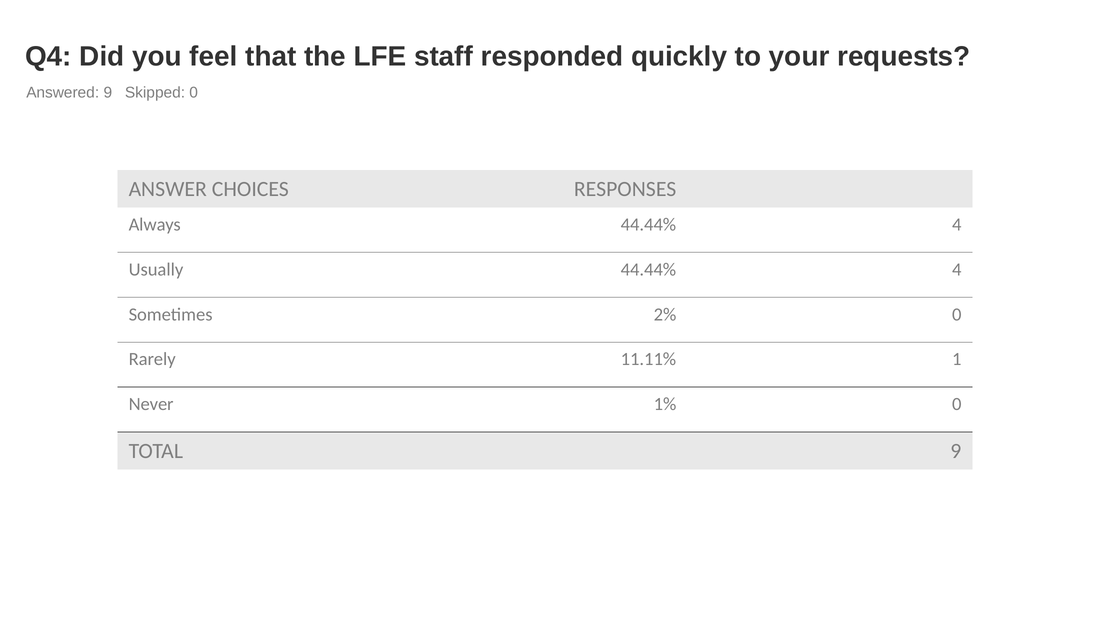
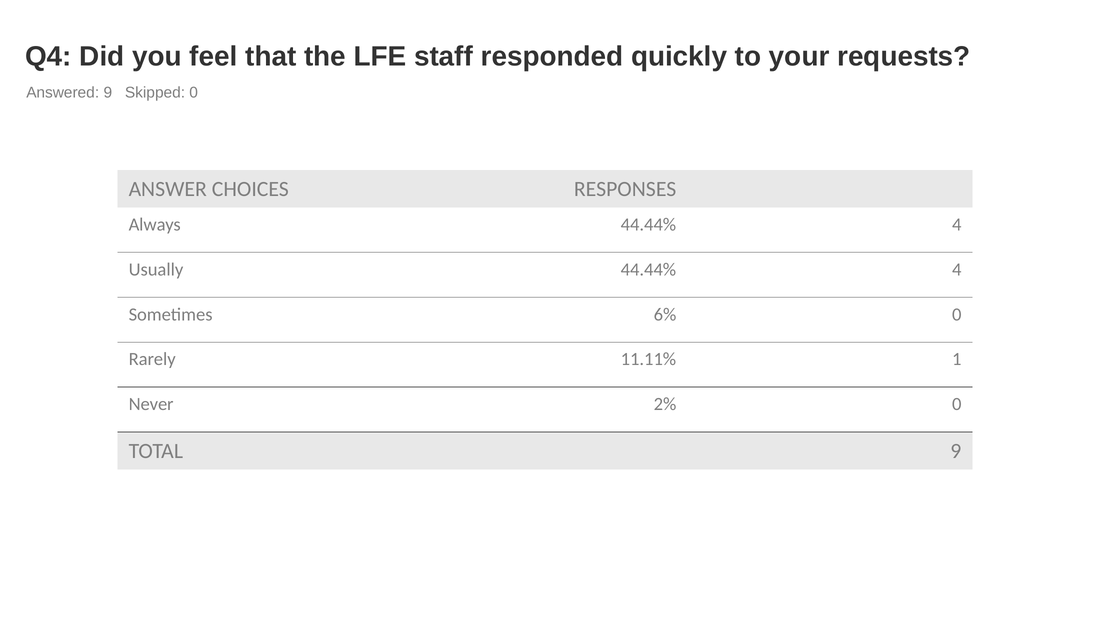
2%: 2% -> 6% (665, 315)
1%: 1% -> 2% (665, 404)
